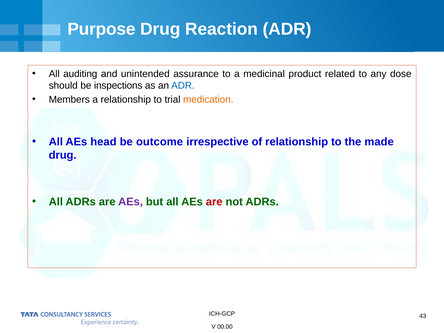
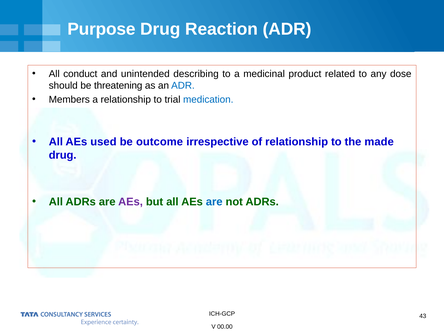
auditing: auditing -> conduct (80, 74)
assurance: assurance -> describing (196, 74)
inspections: inspections -> threatening (118, 86)
medication colour: orange -> blue (208, 99)
head: head -> used (103, 142)
are colour: red -> blue (214, 202)
